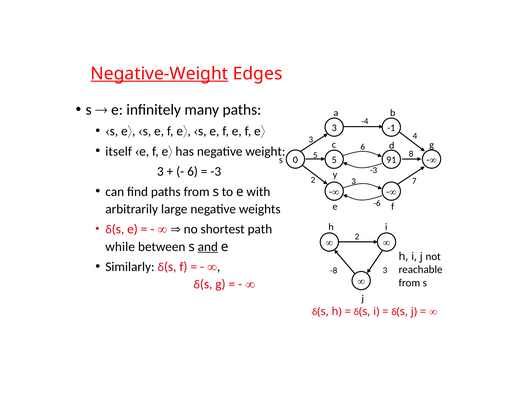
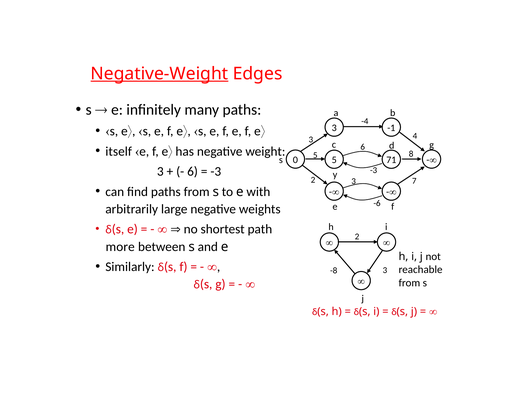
91: 91 -> 71 (391, 160)
while: while -> more (120, 247)
and underline: present -> none (208, 247)
